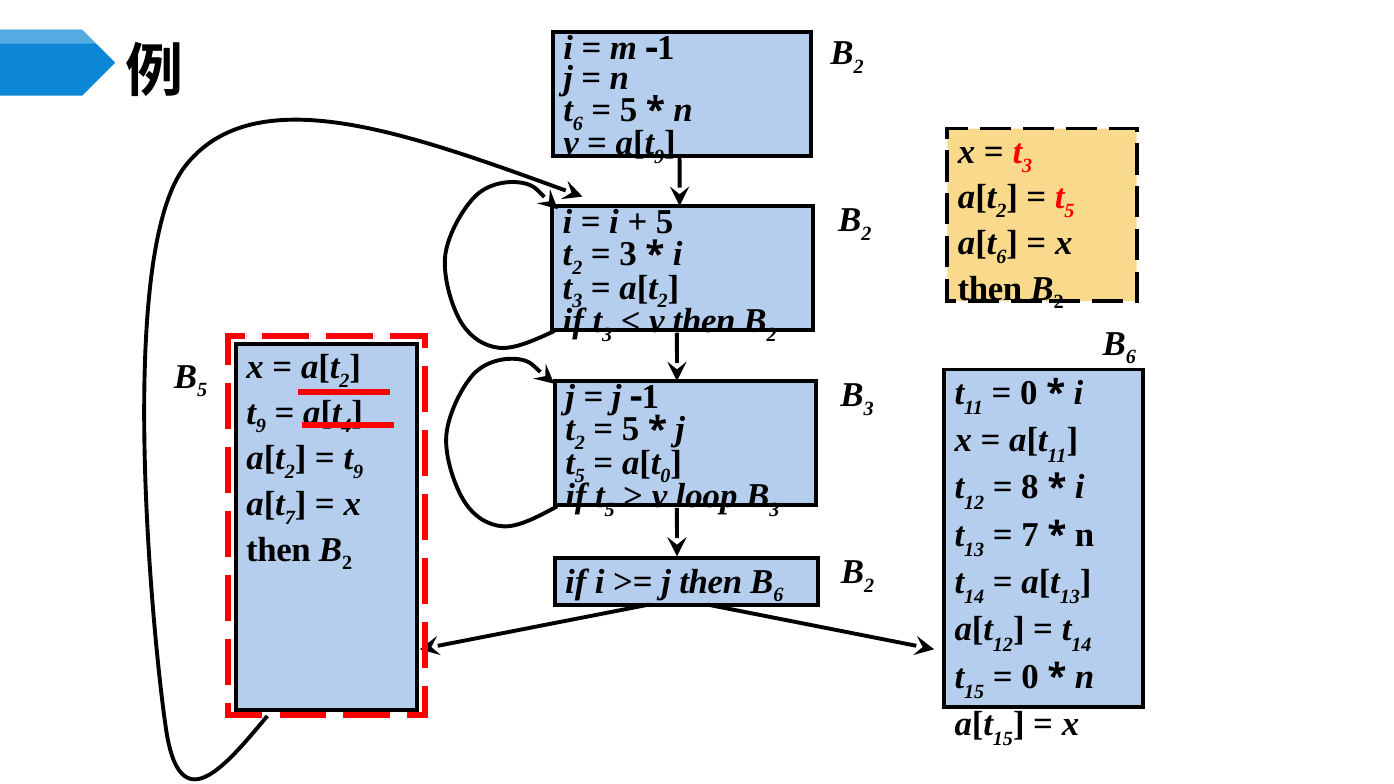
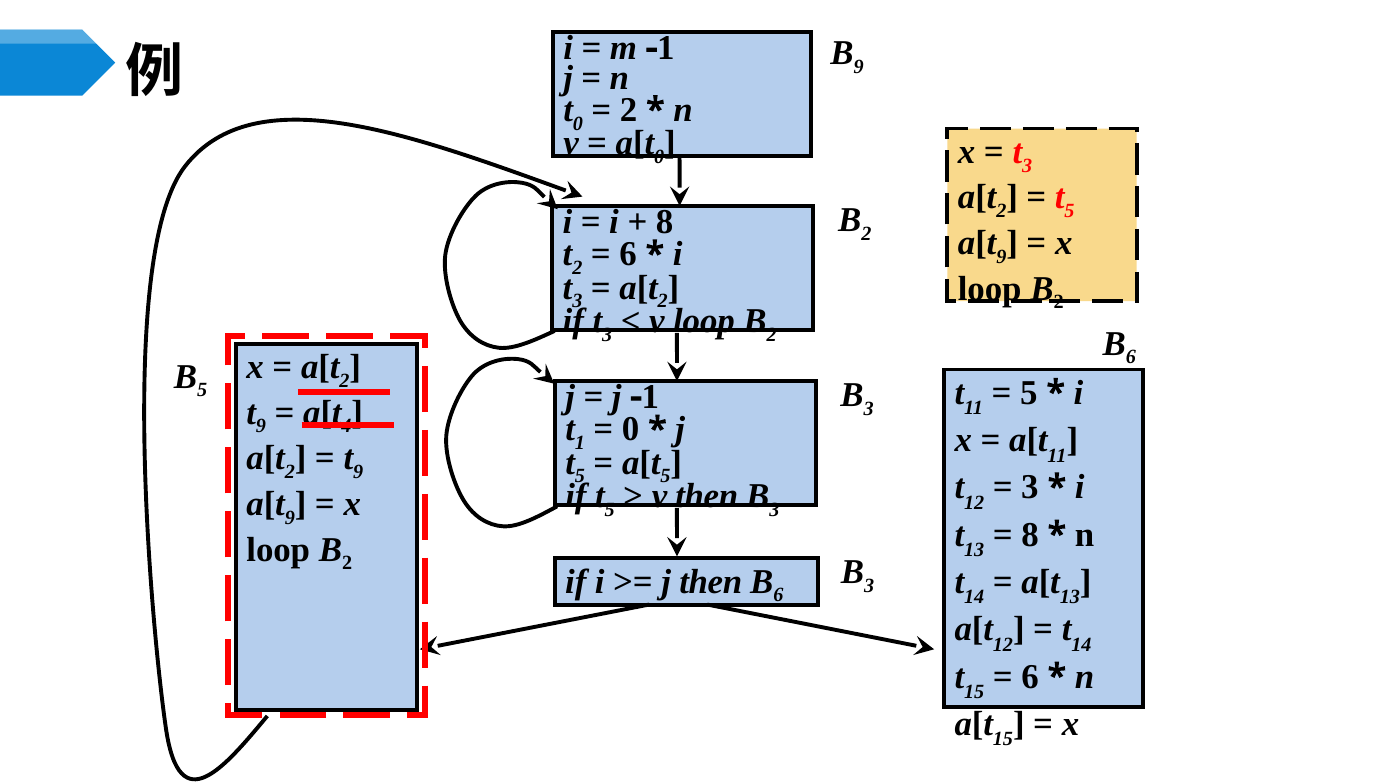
2: 2 -> 9 (859, 67)
6: 6 -> 0 (578, 124)
5: 5 -> 2 (629, 110)
9: 9 -> 0 (659, 157)
5: 5 -> 8 (665, 222)
6: 6 -> 9 (1001, 257)
3: 3 -> 6 (628, 254)
then: then -> loop (990, 289)
v then: then -> loop (704, 321)
0: 0 -> 5 (1029, 393)
2: 2 -> 1 (580, 443)
5: 5 -> 0 (631, 430)
0: 0 -> 5 (665, 476)
8: 8 -> 3 (1030, 487)
v loop: loop -> then (707, 496)
7: 7 -> 9 (290, 518)
7: 7 -> 8 (1030, 535)
then: then -> loop (278, 550)
2: 2 -> 3 (869, 586)
0: 0 -> 6 (1030, 677)
